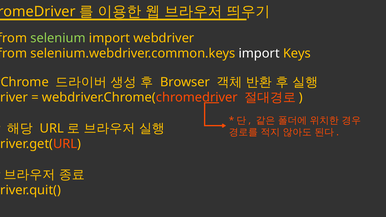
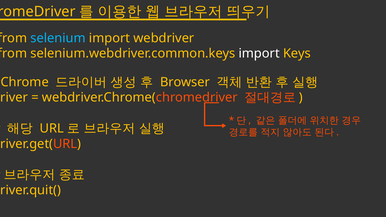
selenium colour: light green -> light blue (58, 38)
